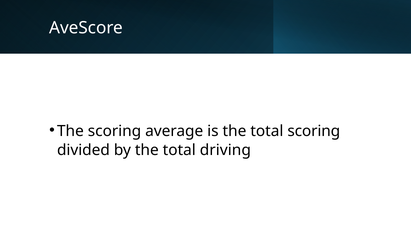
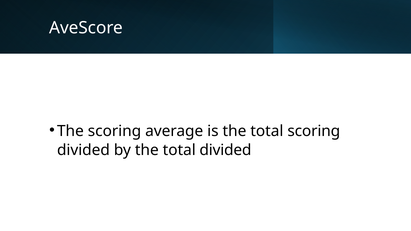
total driving: driving -> divided (225, 150)
